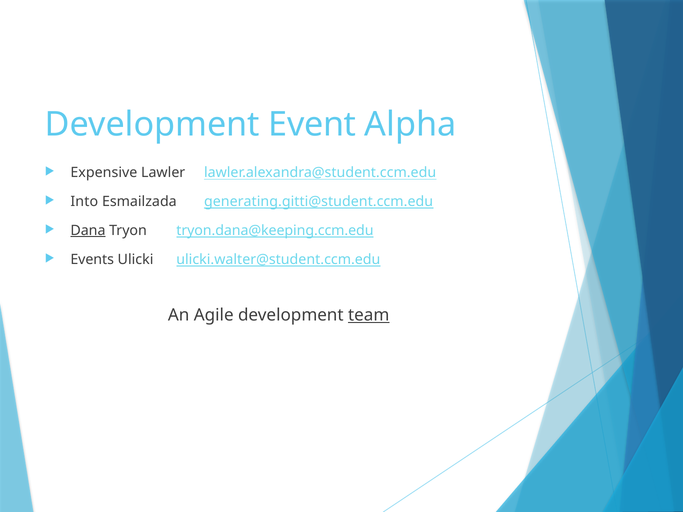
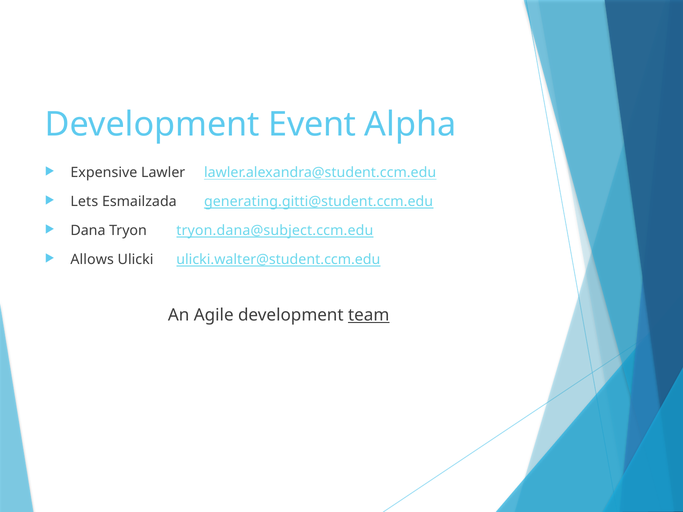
Into: Into -> Lets (84, 202)
Dana underline: present -> none (88, 231)
tryon.dana@keeping.ccm.edu: tryon.dana@keeping.ccm.edu -> tryon.dana@subject.ccm.edu (275, 231)
Events: Events -> Allows (92, 260)
